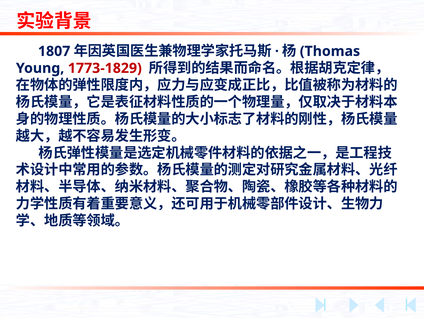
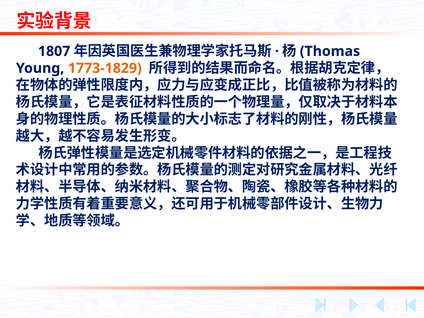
1773-1829 colour: red -> orange (105, 68)
